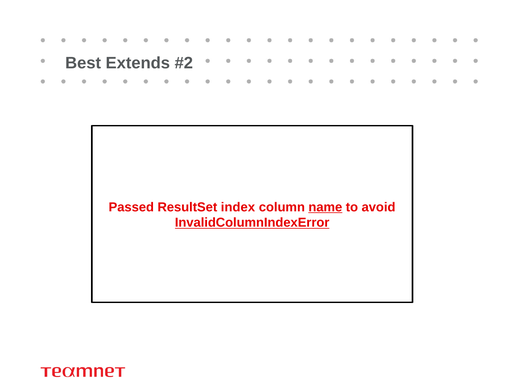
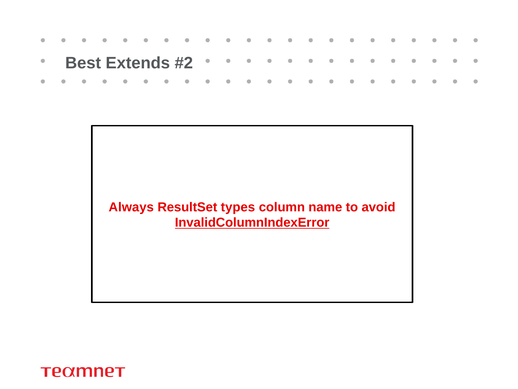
Passed: Passed -> Always (131, 207)
index: index -> types (238, 207)
name underline: present -> none (325, 207)
